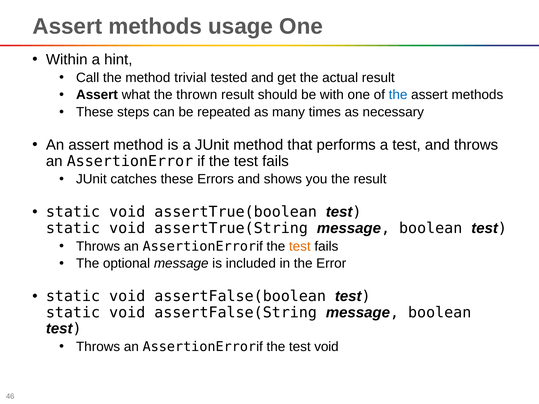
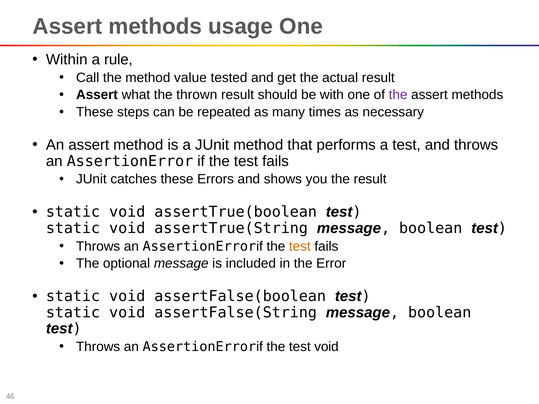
hint: hint -> rule (118, 60)
trivial: trivial -> value (190, 78)
the colour: blue -> purple (398, 95)
